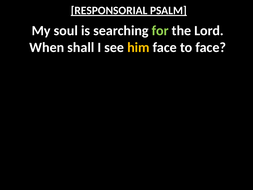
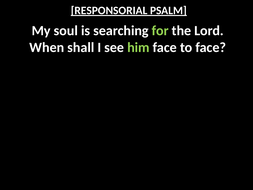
him colour: yellow -> light green (138, 47)
